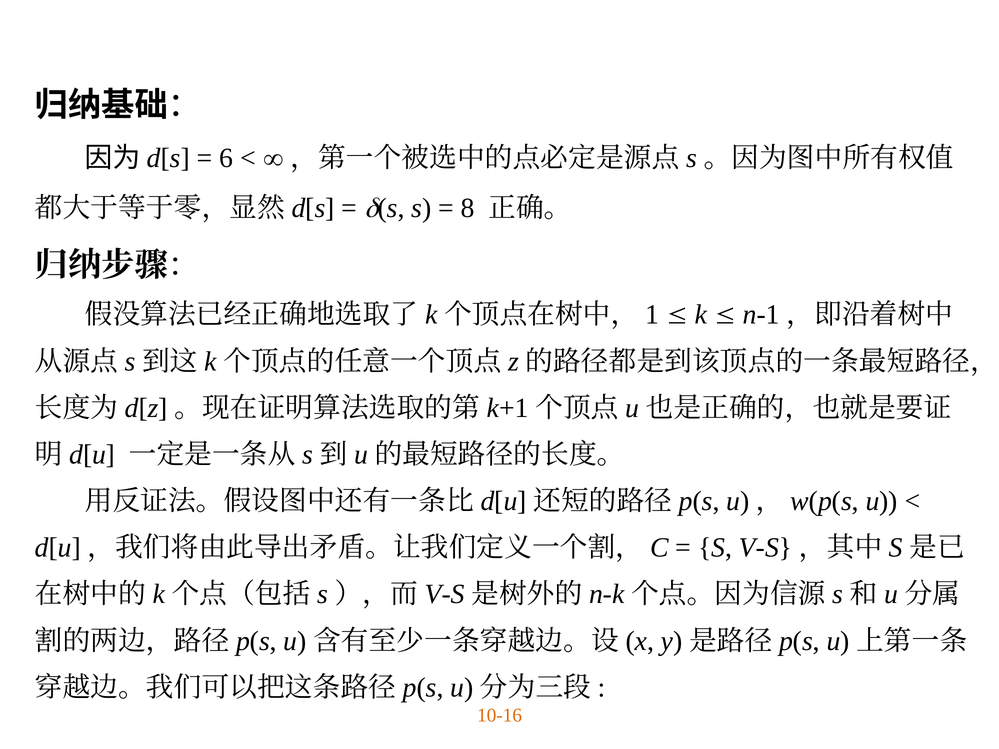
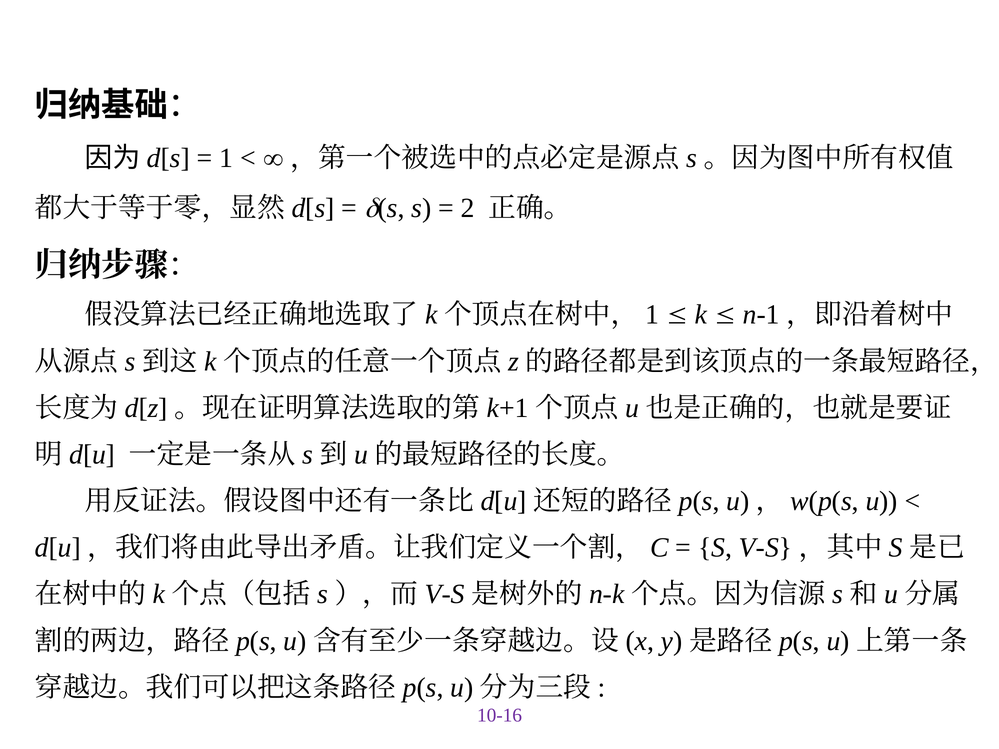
6: 6 -> 1 (226, 158)
8: 8 -> 2 (468, 208)
10-16 colour: orange -> purple (500, 716)
